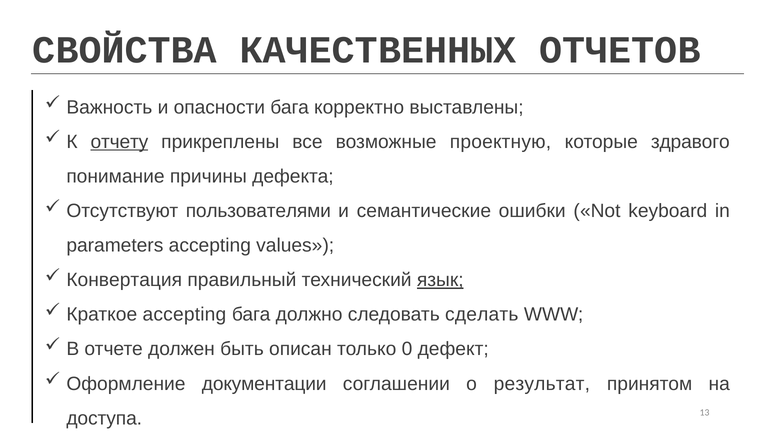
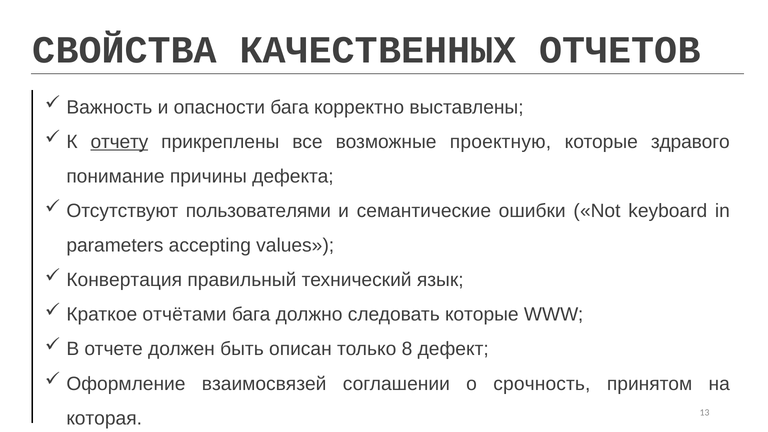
язык underline: present -> none (440, 280)
Краткое accepting: accepting -> отчётами (184, 315)
следовать сделать: сделать -> которые (482, 315)
0: 0 -> 8 (407, 349)
документации: документации -> взаимосвязей (264, 384)
результат: результат -> срочность (542, 384)
доступа: доступа -> которая (104, 418)
